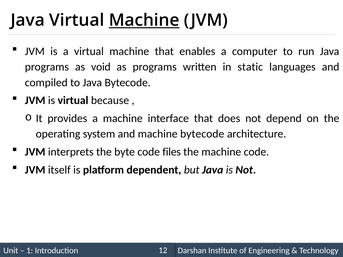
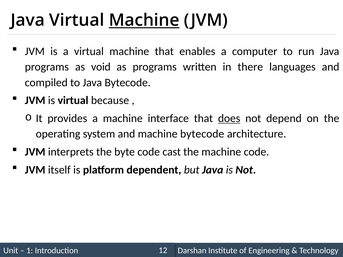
static: static -> there (250, 67)
does underline: none -> present (229, 118)
files: files -> cast (172, 152)
